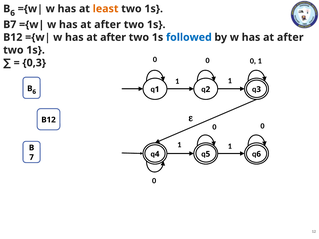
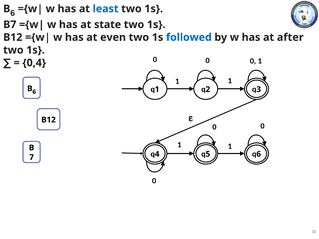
least colour: orange -> blue (106, 9)
after: after -> state (108, 25)
after: after -> even (113, 37)
0,3: 0,3 -> 0,4 (34, 63)
